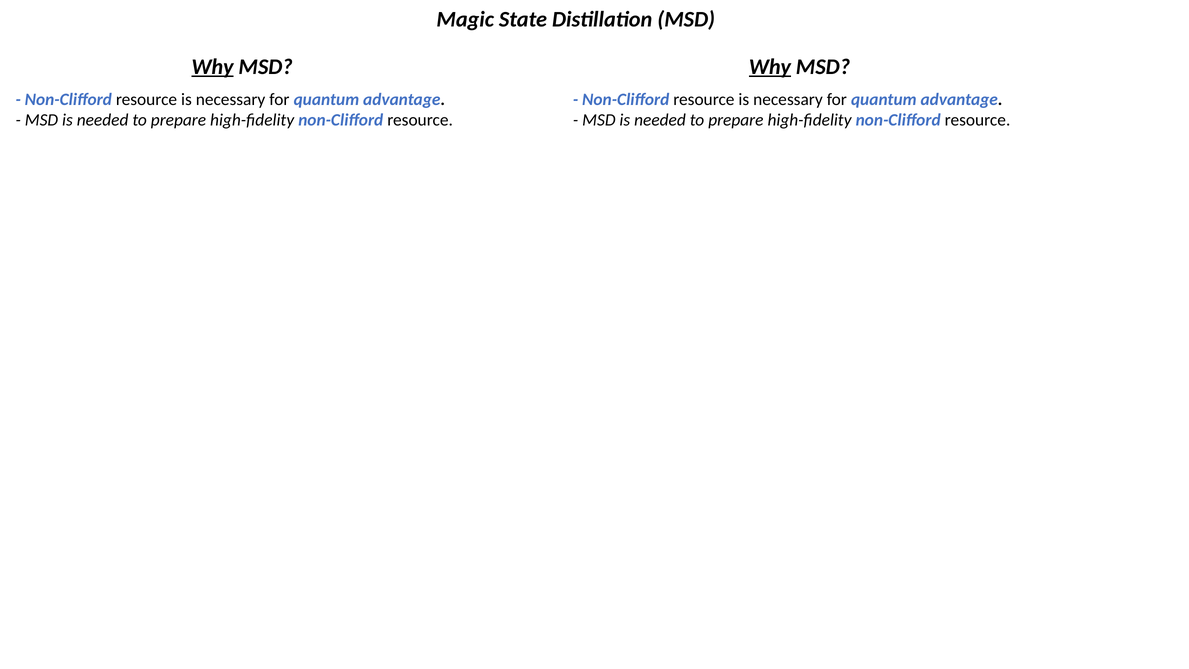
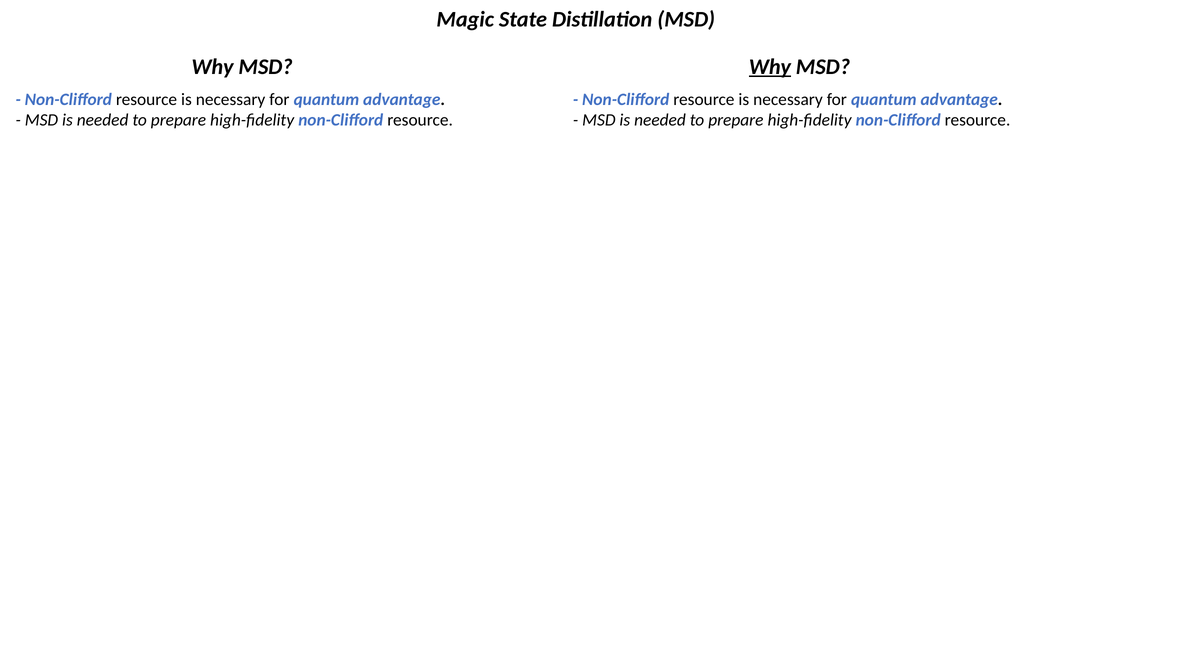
Why underline: present -> none (212, 67)
